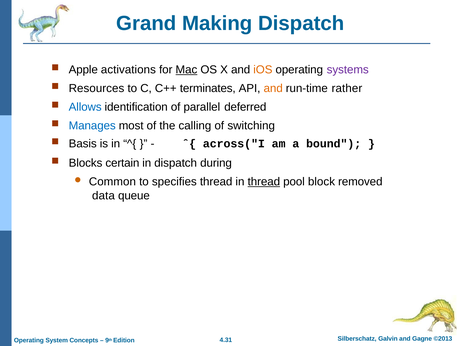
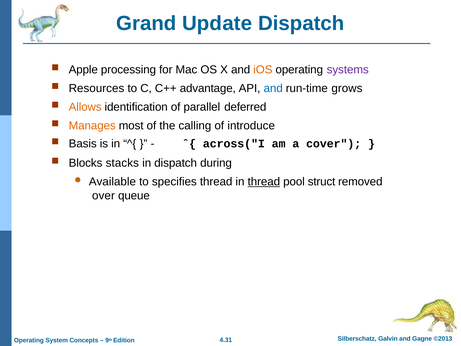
Making: Making -> Update (217, 24)
activations: activations -> processing (128, 70)
Mac underline: present -> none (186, 70)
terminates: terminates -> advantage (208, 88)
and colour: orange -> blue (273, 88)
rather: rather -> grows (347, 88)
Allows colour: blue -> orange (85, 107)
Manages colour: blue -> orange (92, 126)
switching: switching -> introduce (251, 126)
bound: bound -> cover (334, 143)
certain: certain -> stacks (122, 163)
Common: Common -> Available (112, 182)
block: block -> struct (322, 182)
data: data -> over (103, 195)
